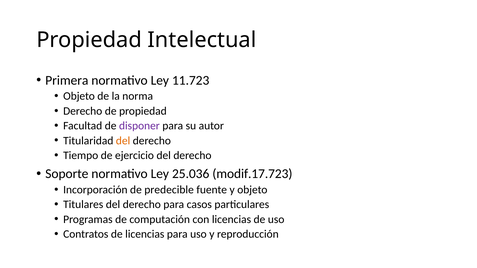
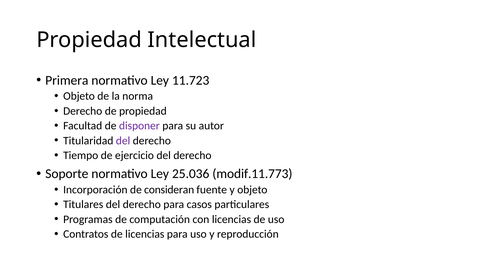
del colour: orange -> purple (123, 141)
modif.17.723: modif.17.723 -> modif.11.773 (252, 174)
predecible: predecible -> consideran (169, 190)
